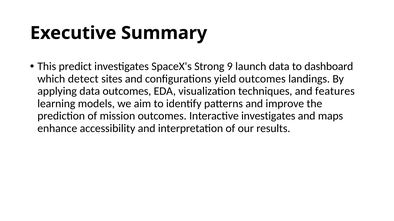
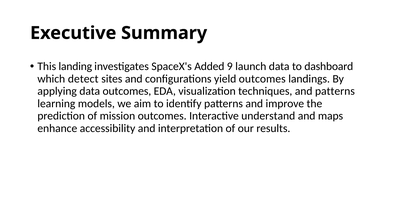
predict: predict -> landing (75, 67)
Strong: Strong -> Added (209, 67)
and features: features -> patterns (335, 91)
Interactive investigates: investigates -> understand (268, 116)
